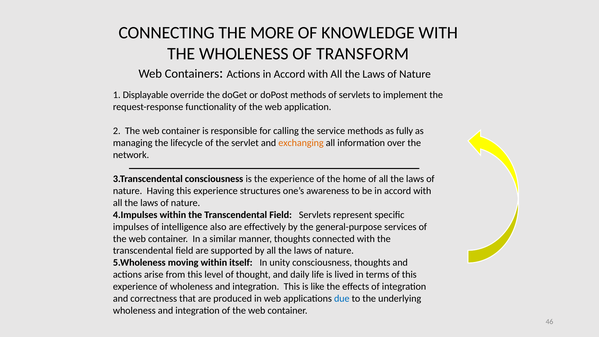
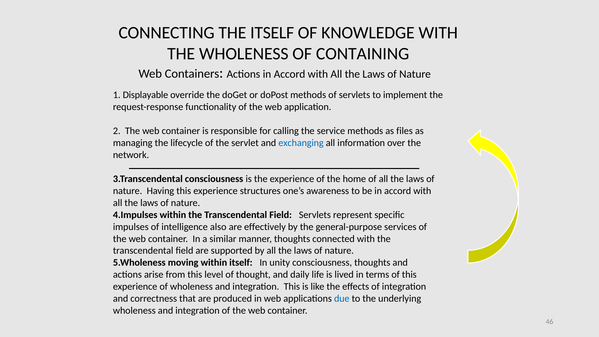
THE MORE: MORE -> ITSELF (272, 33)
TRANSFORM: TRANSFORM -> CONTAINING (363, 54)
fully: fully -> files (405, 131)
exchanging colour: orange -> blue (301, 143)
